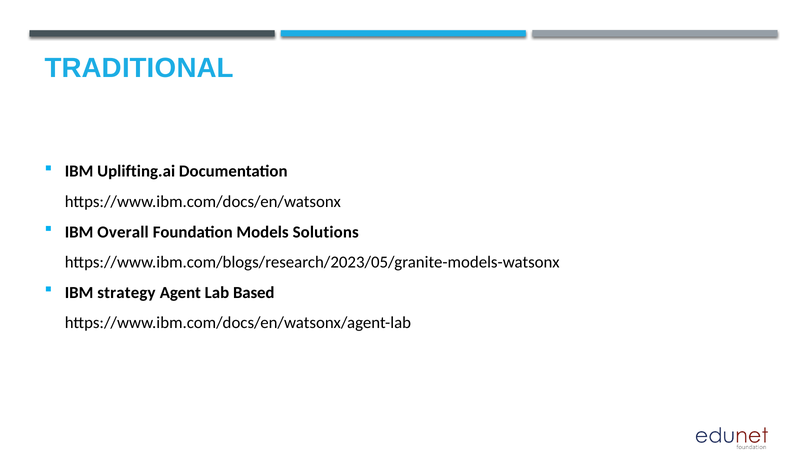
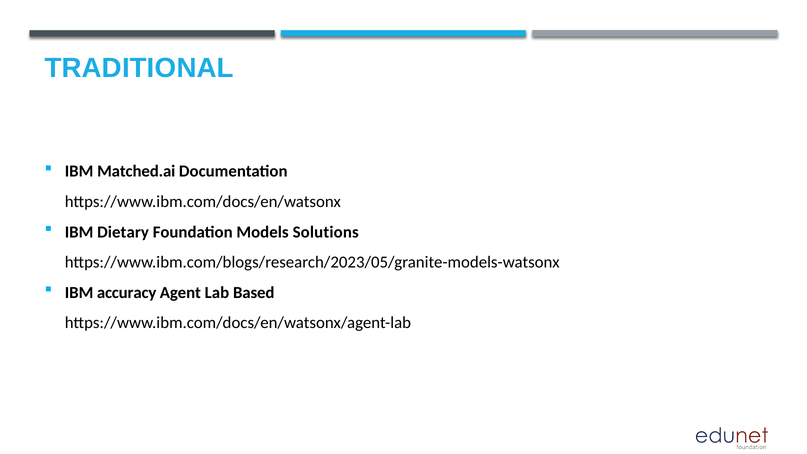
Uplifting.ai: Uplifting.ai -> Matched.ai (136, 171)
Overall: Overall -> Dietary (123, 232)
strategy: strategy -> accuracy (127, 292)
